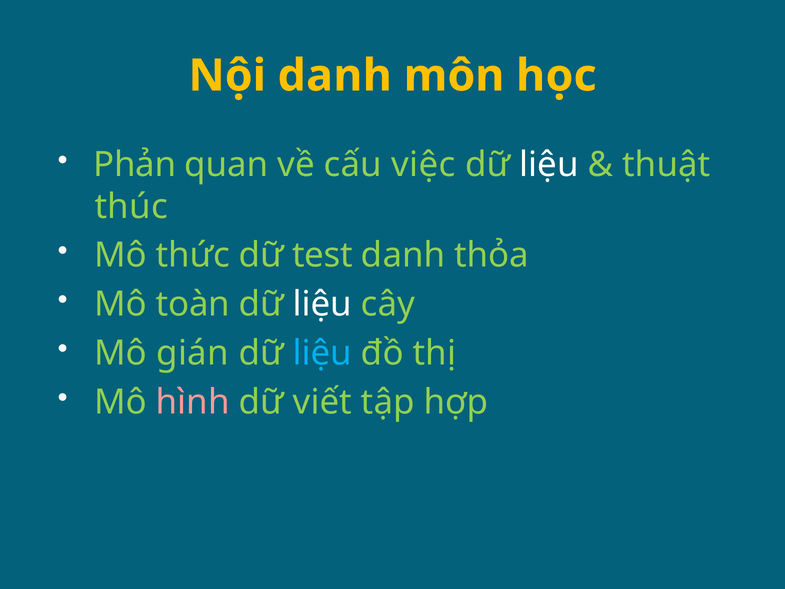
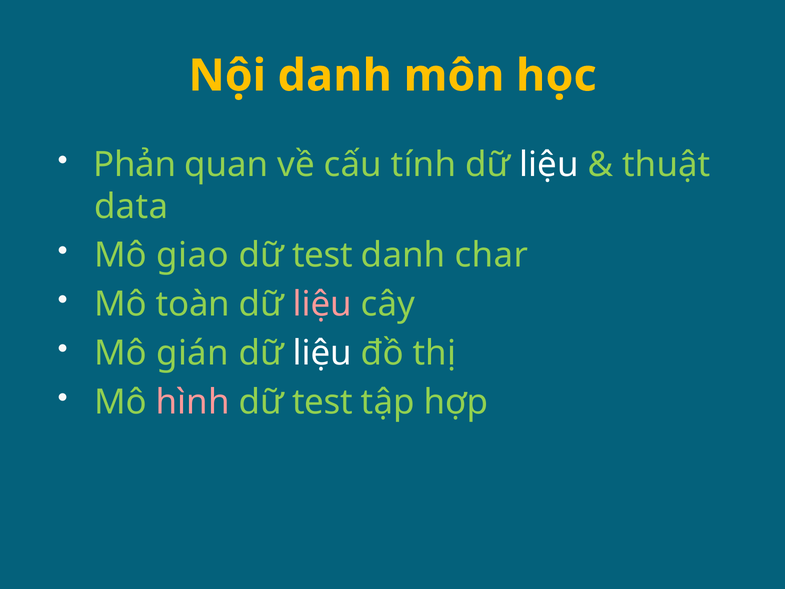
việc: việc -> tính (424, 165)
thúc: thúc -> data (131, 206)
thức: thức -> giao (193, 255)
thỏa: thỏa -> char (491, 255)
liệu colour: white -> pink (322, 304)
liệu colour: light blue -> white (322, 353)
viết: viết -> test (323, 402)
